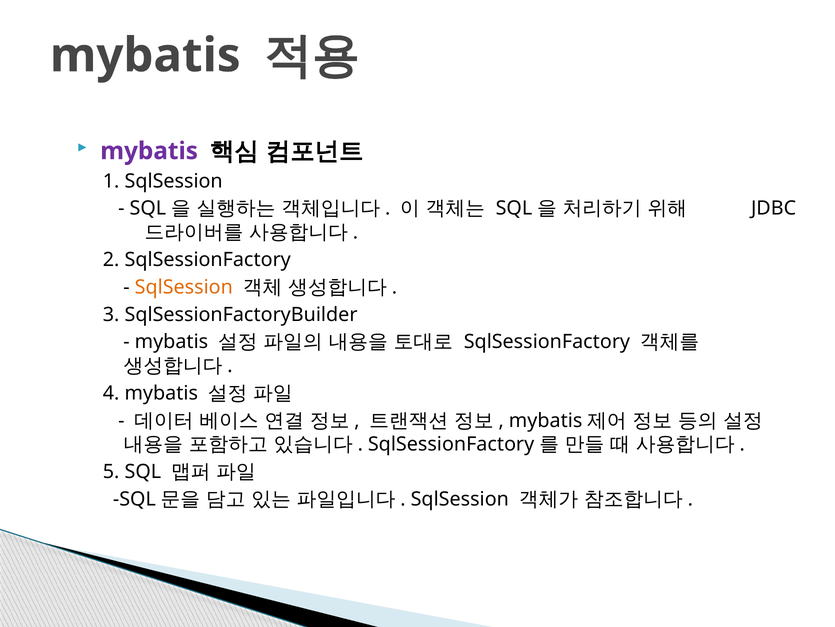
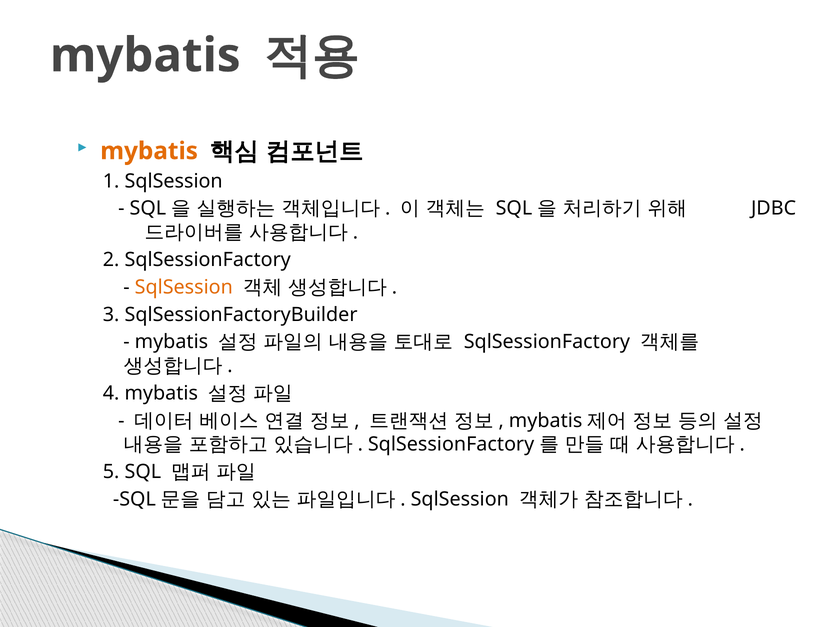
mybatis colour: purple -> orange (149, 151)
